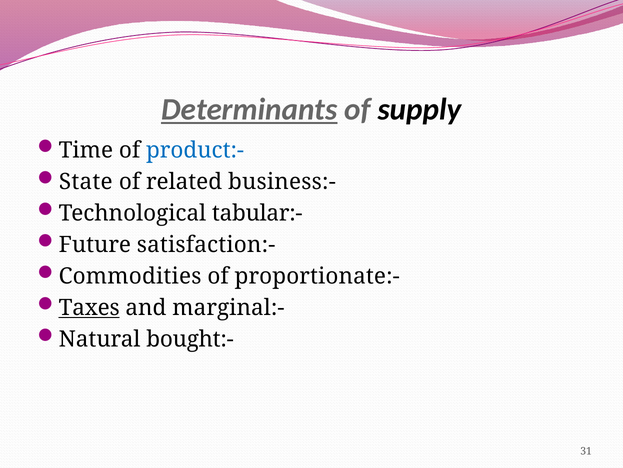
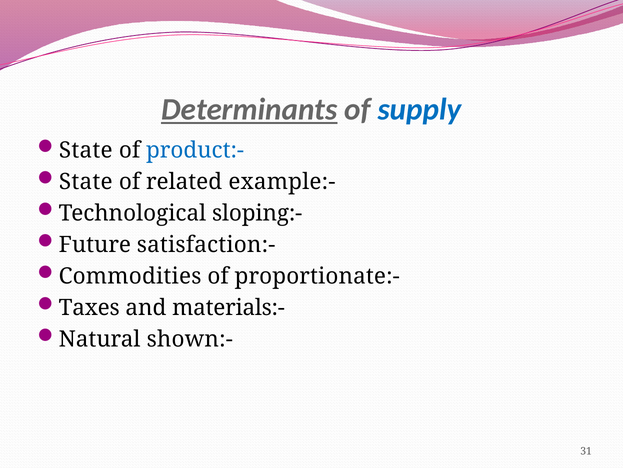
supply colour: black -> blue (420, 109)
Time: Time -> State (86, 150)
business:-: business:- -> example:- (282, 181)
tabular:-: tabular:- -> sloping:- (257, 213)
Taxes underline: present -> none (89, 307)
marginal:-: marginal:- -> materials:- (228, 307)
bought:-: bought:- -> shown:- (190, 339)
